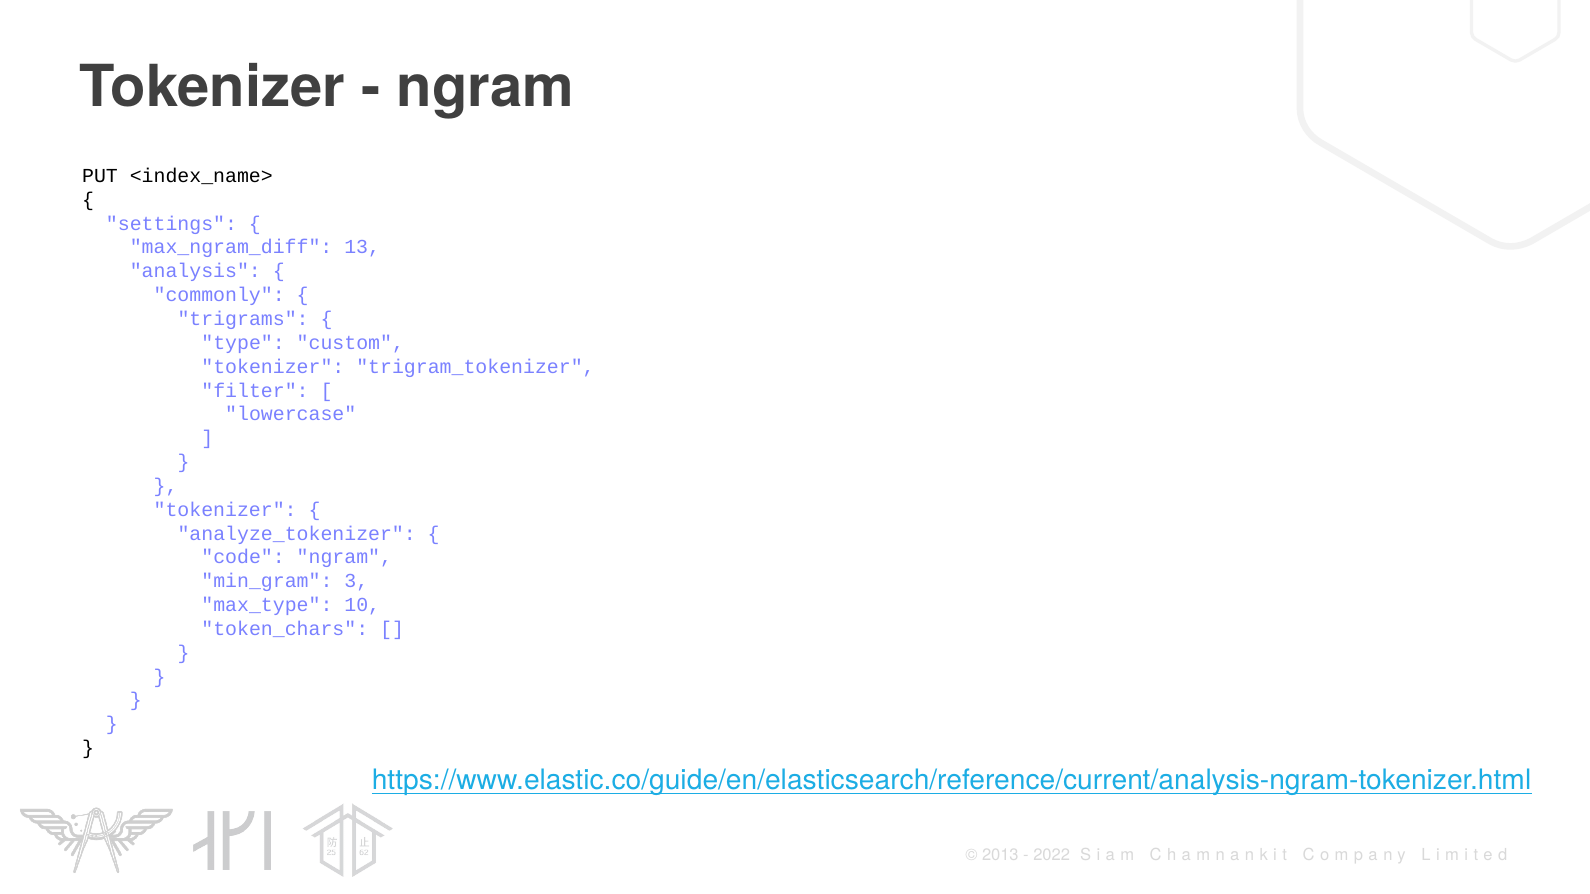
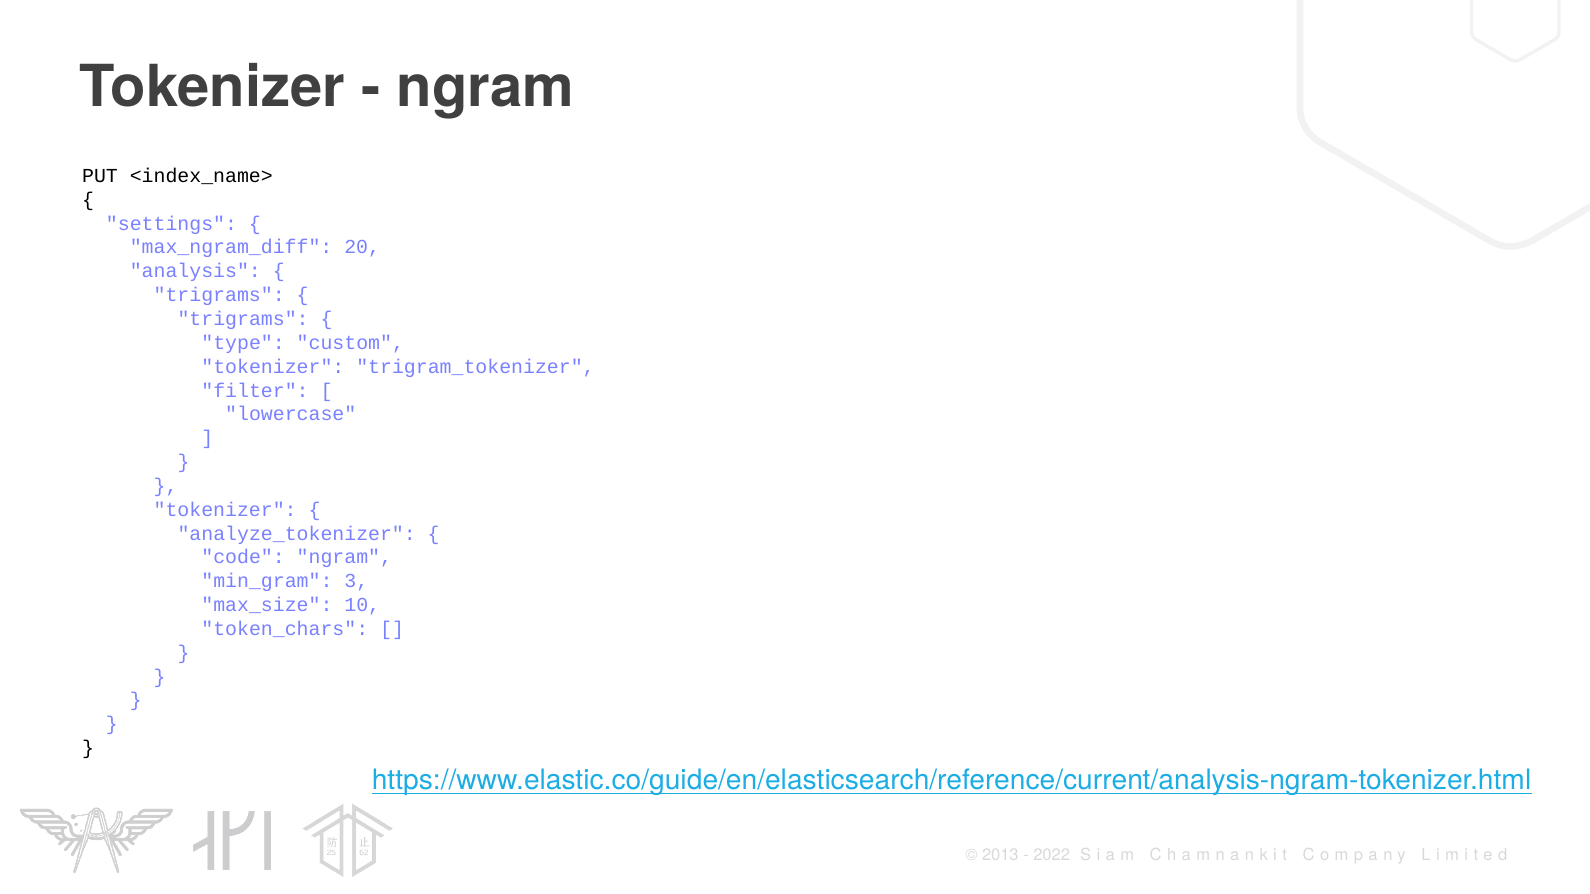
13: 13 -> 20 (362, 248)
commonly: commonly -> trigrams (219, 295)
max_type: max_type -> max_size (267, 605)
